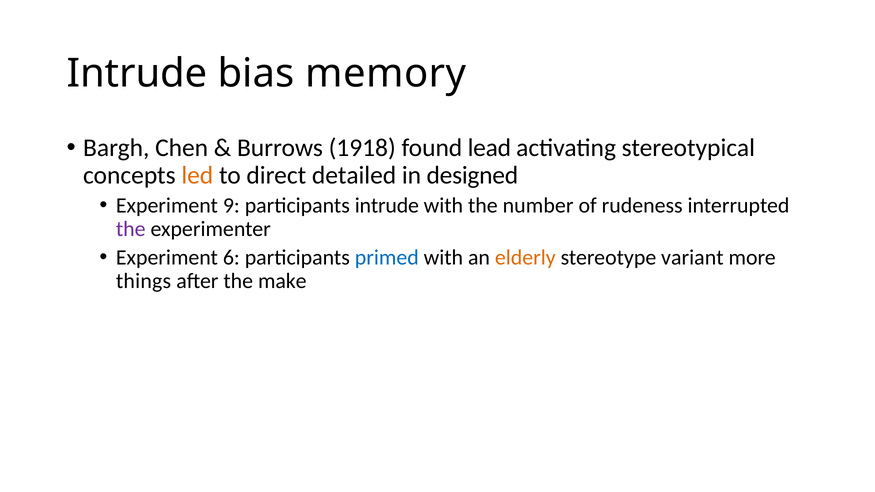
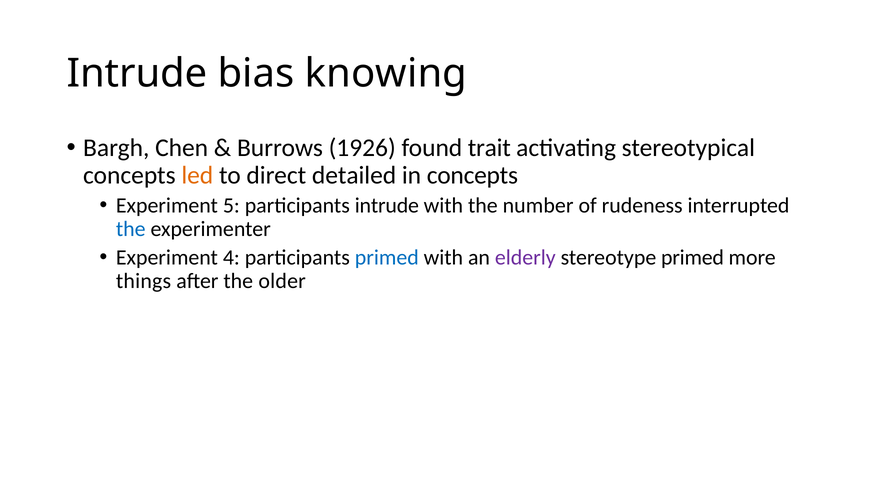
memory: memory -> knowing (386, 74)
1918: 1918 -> 1926 (362, 148)
lead: lead -> trait (489, 148)
in designed: designed -> concepts (472, 176)
9: 9 -> 5 (231, 206)
the colour: purple -> blue (131, 229)
6: 6 -> 4 (231, 257)
elderly colour: orange -> purple (525, 257)
stereotype variant: variant -> primed (692, 257)
make: make -> older (282, 281)
